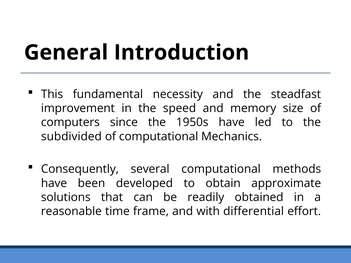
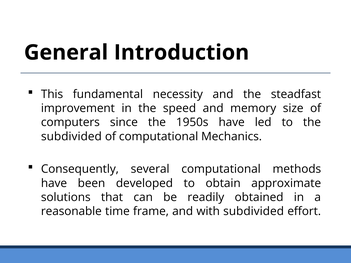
with differential: differential -> subdivided (254, 211)
